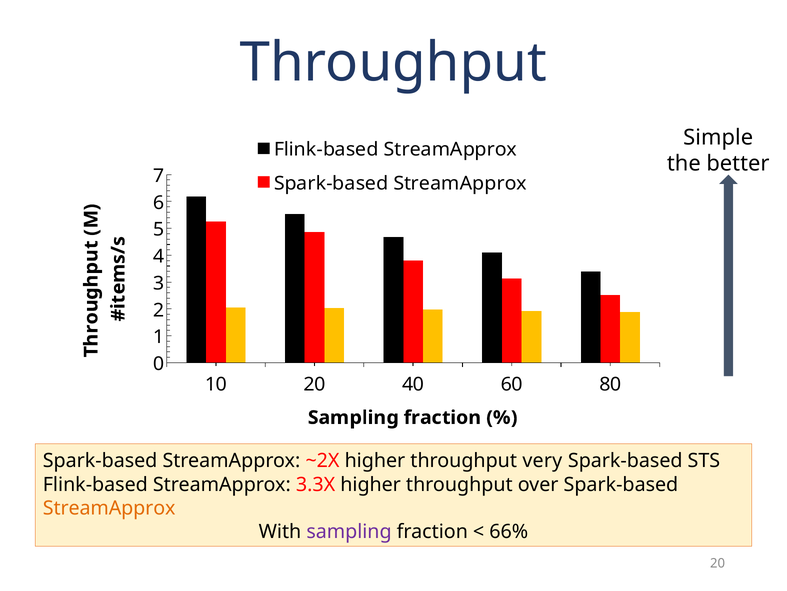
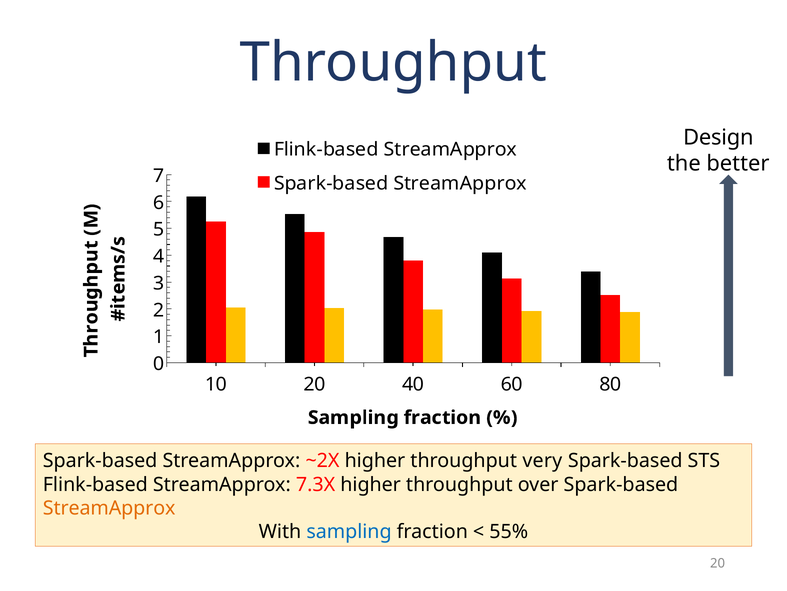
Simple: Simple -> Design (718, 137)
3.3X: 3.3X -> 7.3X (316, 484)
sampling colour: purple -> blue (349, 531)
66%: 66% -> 55% (509, 531)
